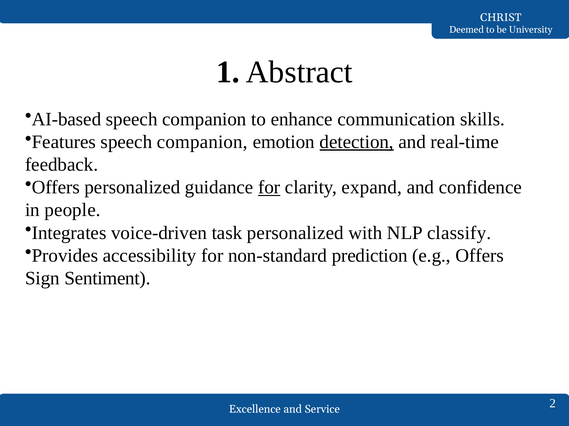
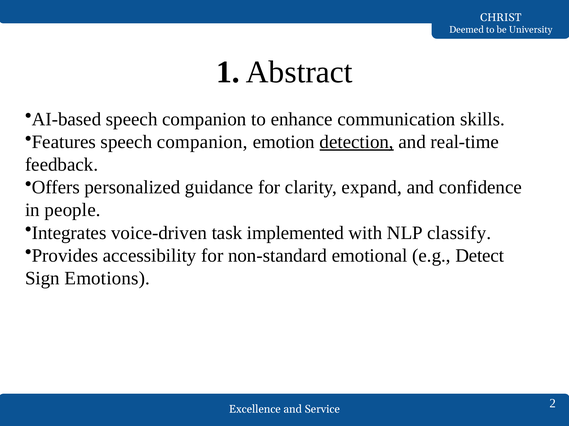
for underline: present -> none (269, 188)
task personalized: personalized -> implemented (295, 233)
prediction: prediction -> emotional (370, 256)
e.g Offers: Offers -> Detect (480, 256)
Sentiment: Sentiment -> Emotions (107, 279)
